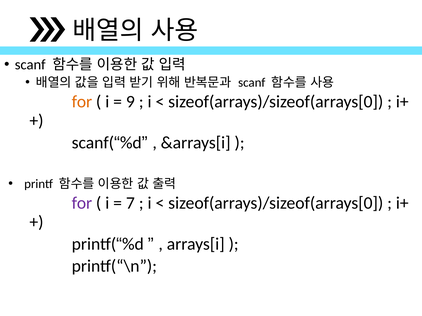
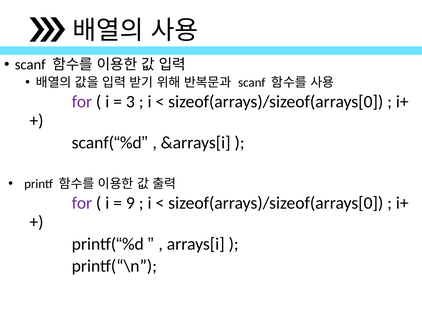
for colour: orange -> purple (82, 102)
9: 9 -> 3 (130, 102)
7: 7 -> 9 (130, 204)
